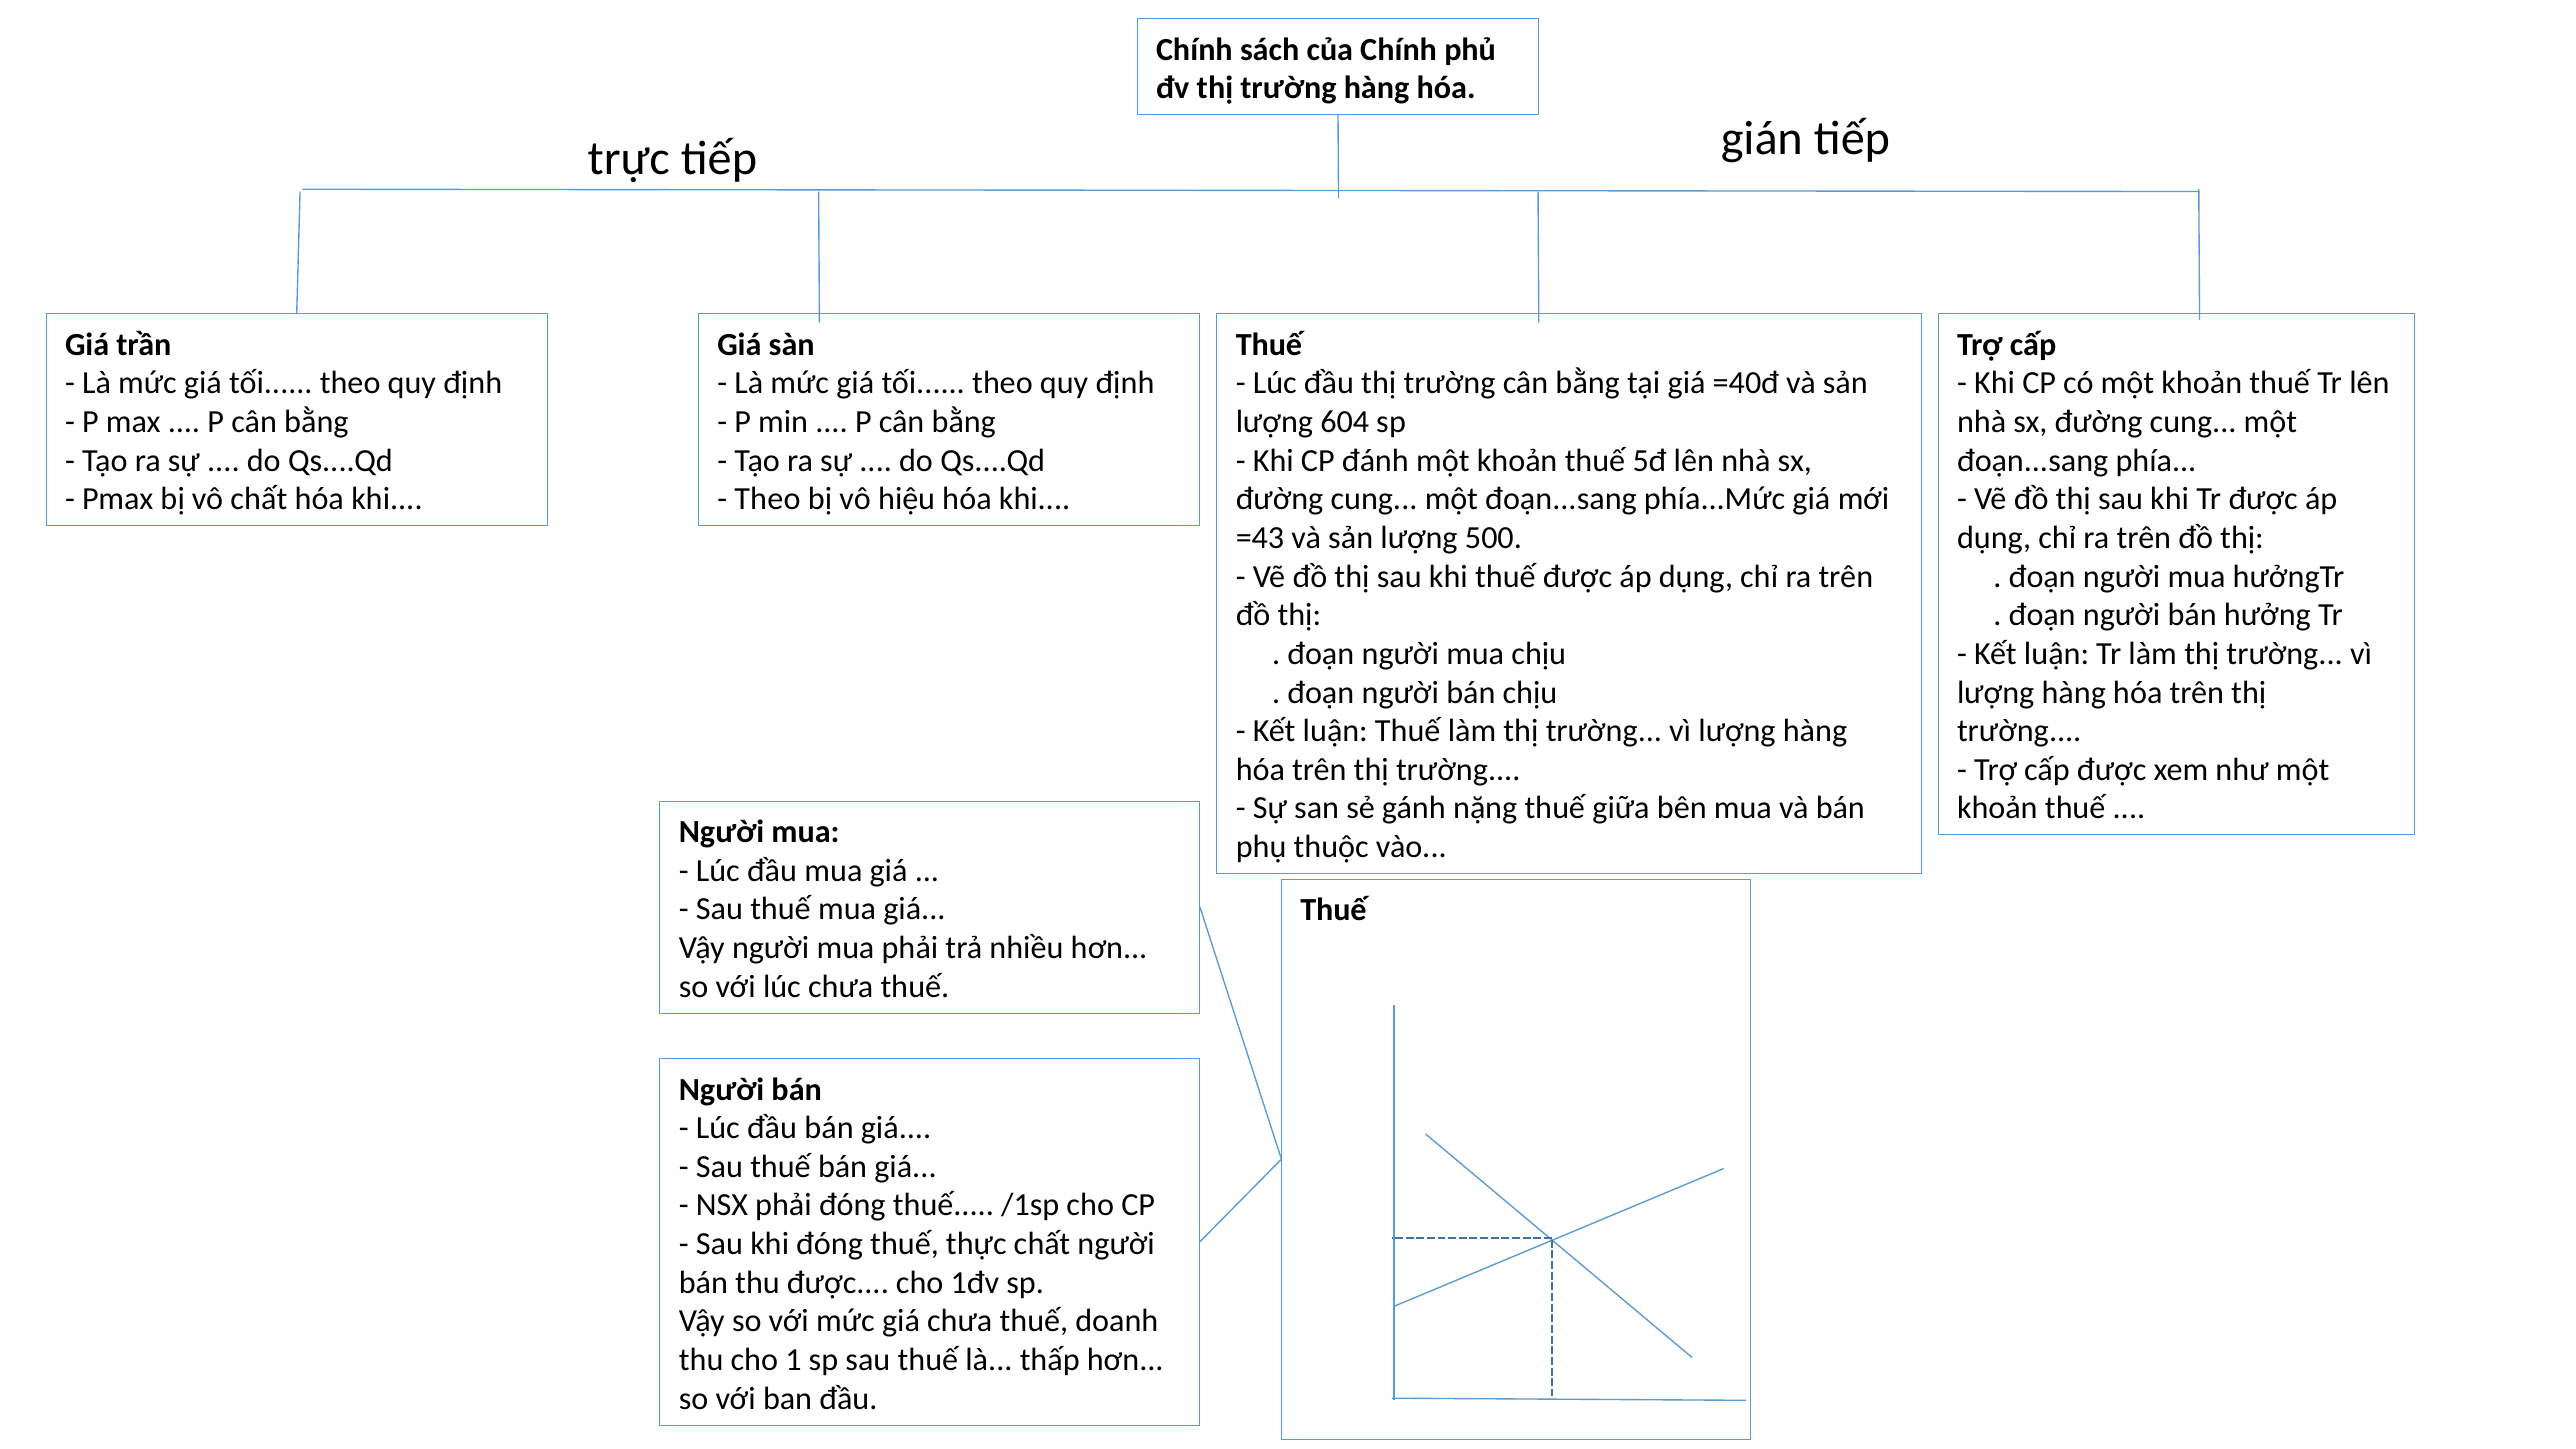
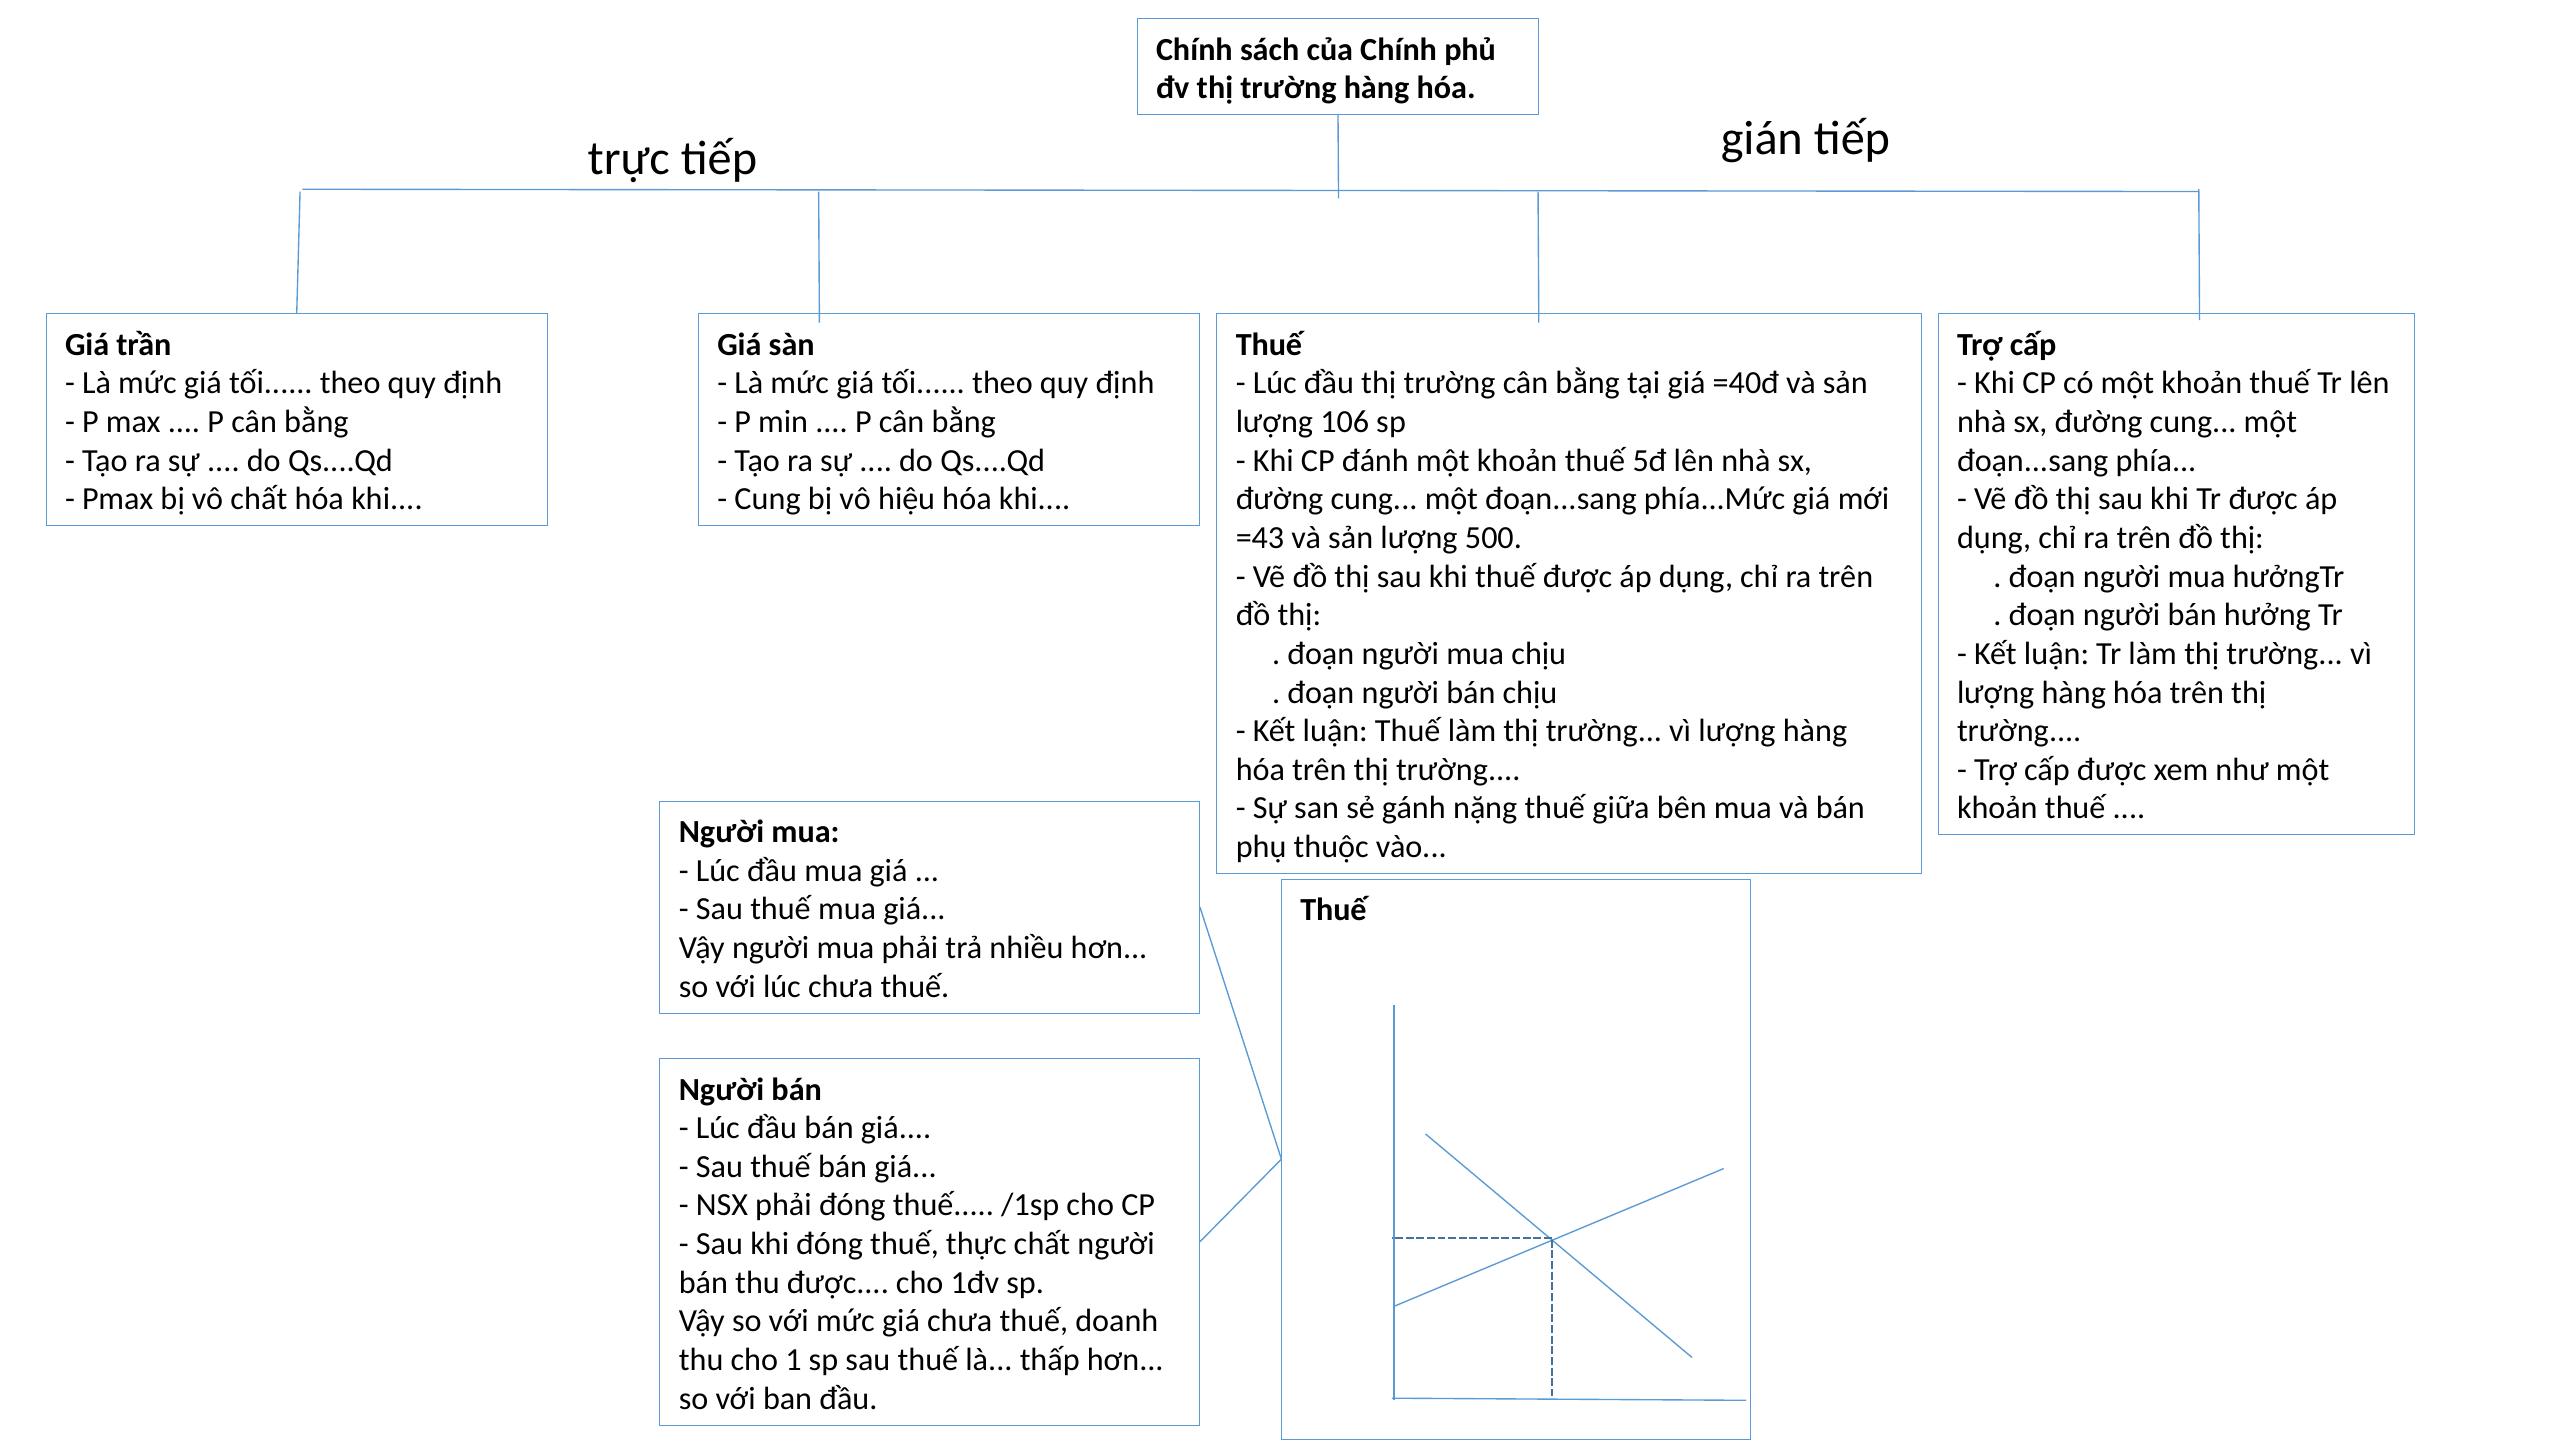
604: 604 -> 106 (1345, 422)
Theo: Theo -> Cung (767, 499)
